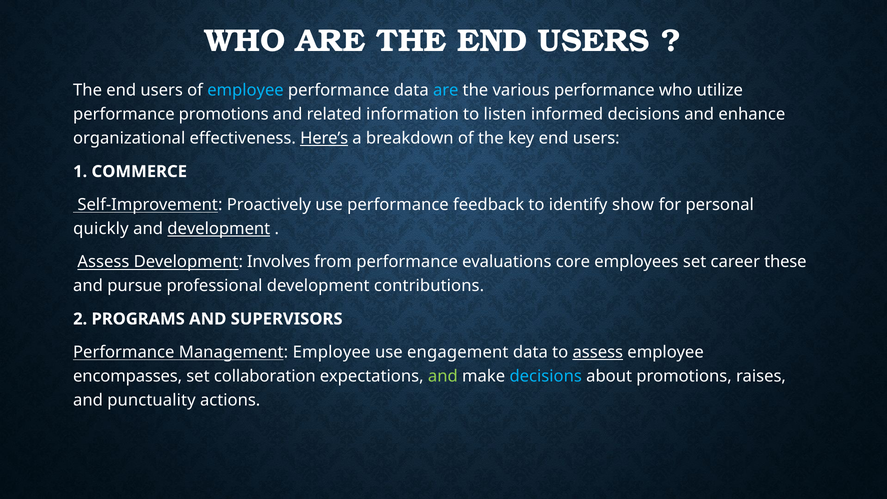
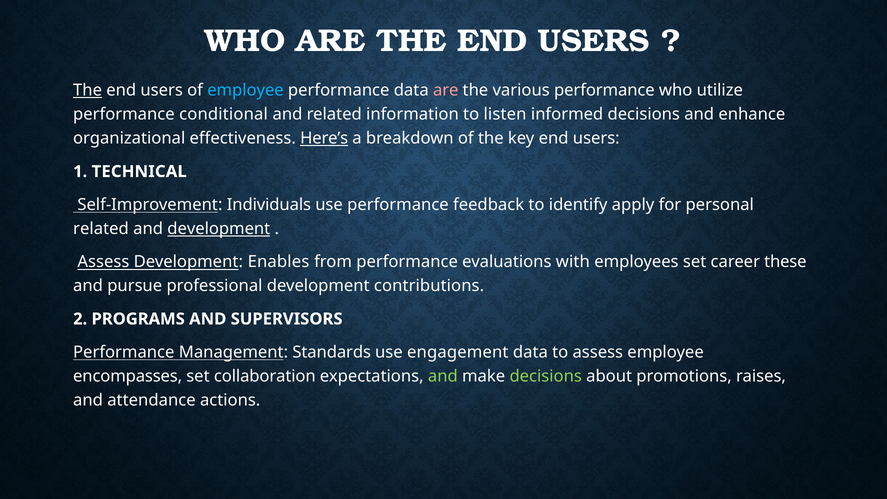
The underline: none -> present (88, 90)
are colour: light blue -> pink (446, 90)
performance promotions: promotions -> conditional (224, 114)
COMMERCE: COMMERCE -> TECHNICAL (139, 172)
Proactively: Proactively -> Individuals (269, 205)
show: show -> apply (633, 205)
quickly: quickly -> related (101, 229)
Involves: Involves -> Enables (278, 262)
core: core -> with (573, 262)
Management Employee: Employee -> Standards (332, 352)
assess underline: present -> none (598, 352)
decisions colour: light blue -> light green (546, 376)
punctuality: punctuality -> attendance (151, 400)
